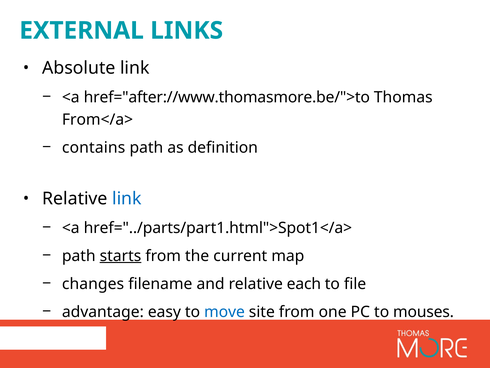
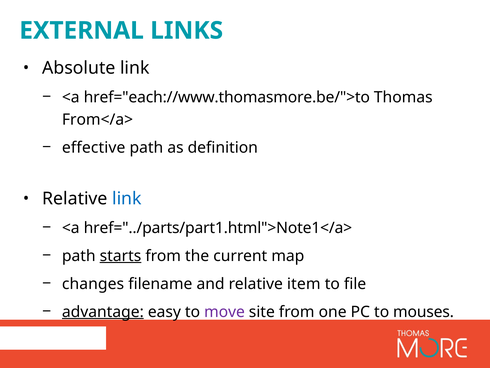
href="after://www.thomasmore.be/">to: href="after://www.thomasmore.be/">to -> href="each://www.thomasmore.be/">to (227, 97)
contains: contains -> effective (94, 148)
href="../parts/part1.html">Spot1</a>: href="../parts/part1.html">Spot1</a> -> href="../parts/part1.html">Note1</a> (218, 228)
each: each -> item (304, 283)
advantage underline: none -> present (103, 311)
move colour: blue -> purple (224, 311)
